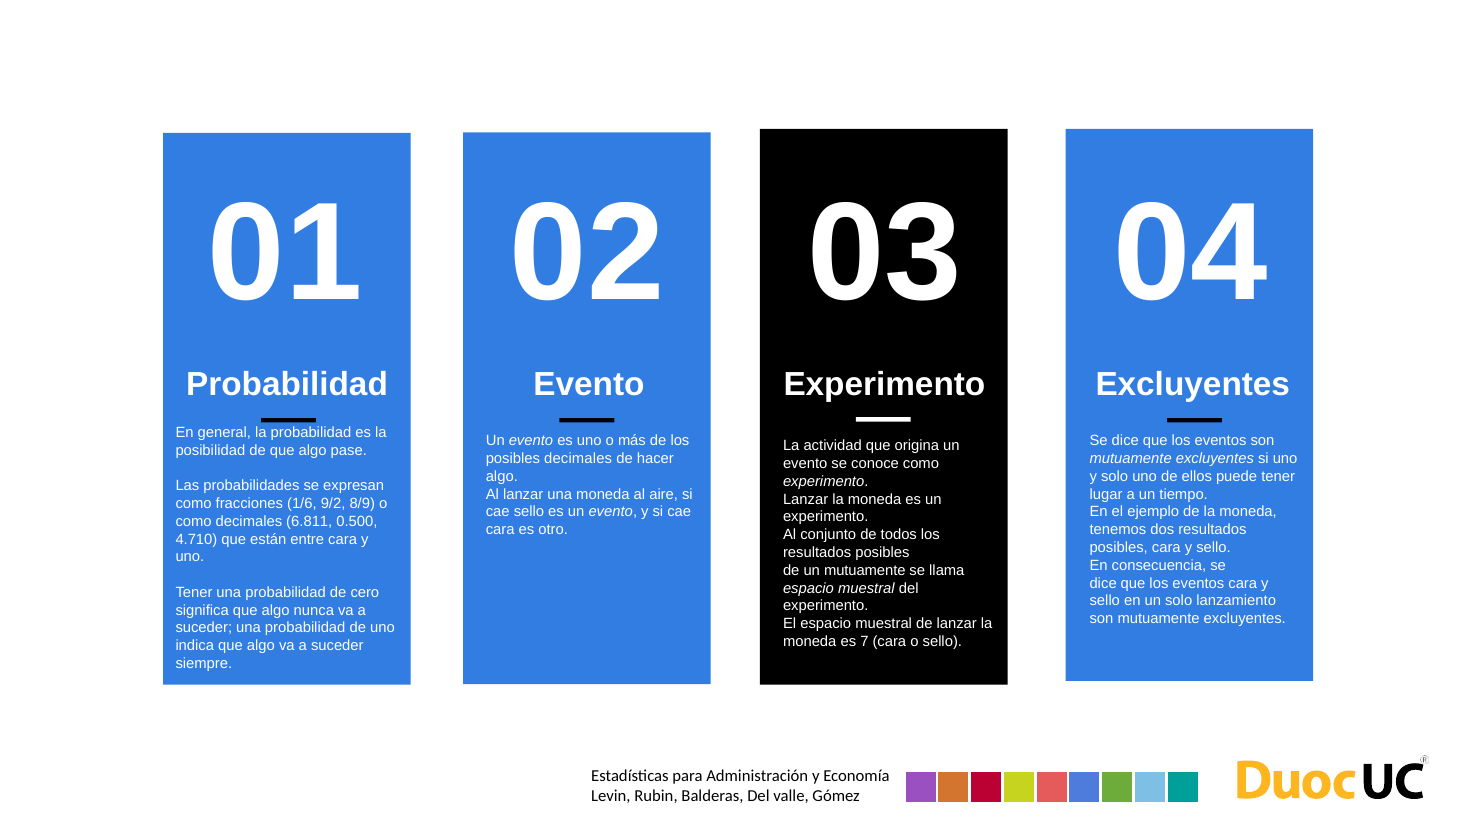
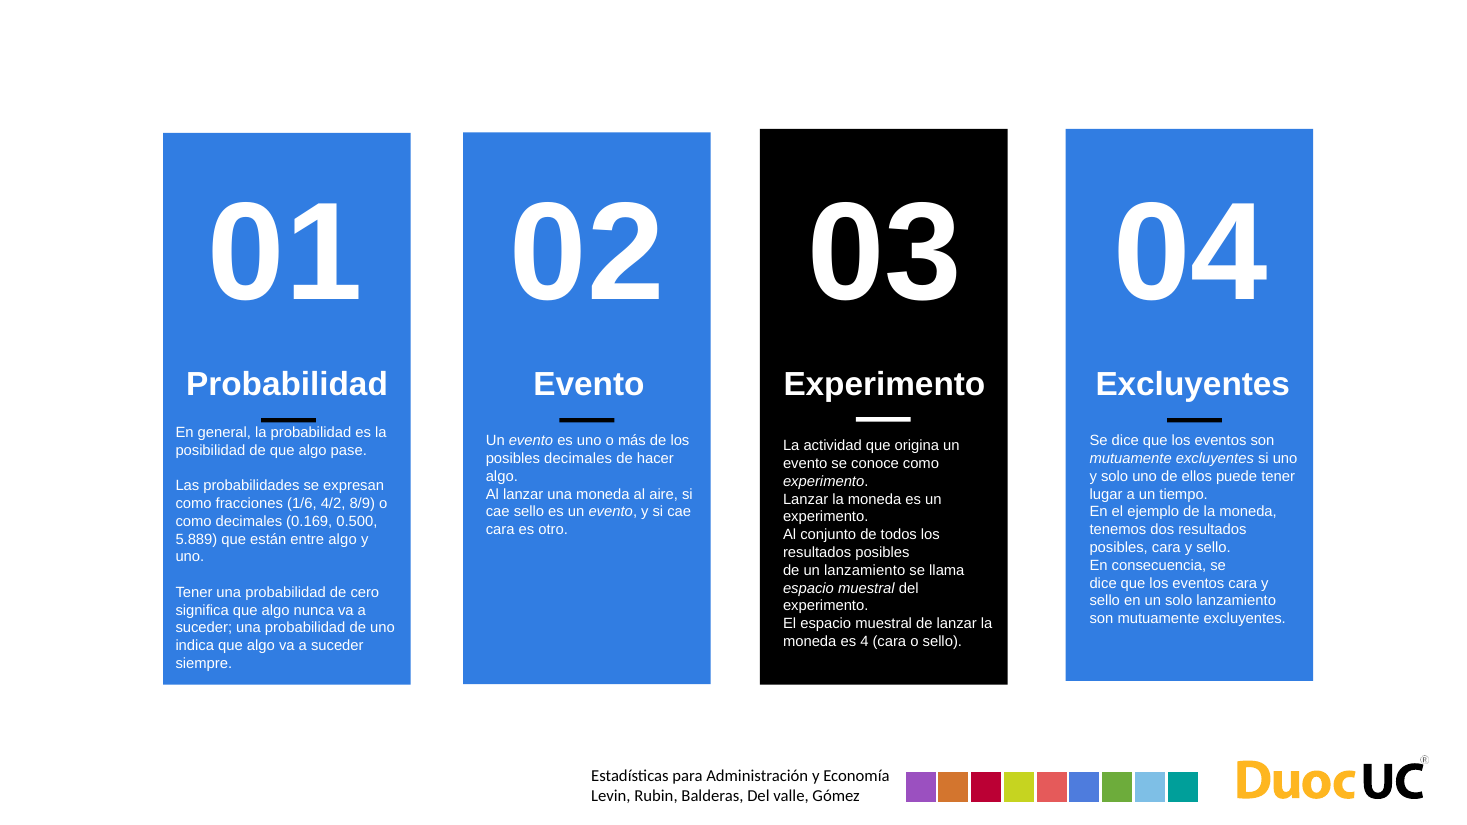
9/2: 9/2 -> 4/2 (333, 504)
6.811: 6.811 -> 0.169 (309, 522)
4.710: 4.710 -> 5.889 (196, 539)
entre cara: cara -> algo (343, 539)
un mutuamente: mutuamente -> lanzamiento (865, 571)
7: 7 -> 4 (864, 642)
